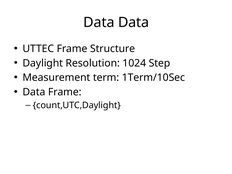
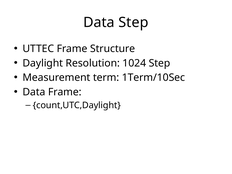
Data Data: Data -> Step (133, 22)
